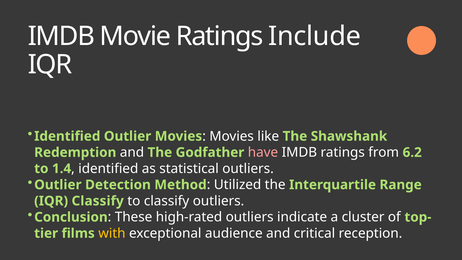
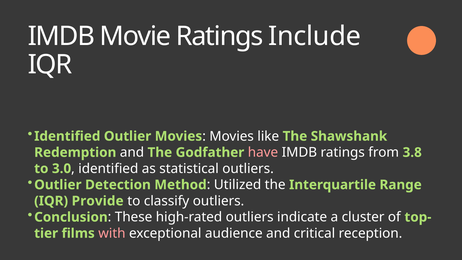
6.2: 6.2 -> 3.8 (412, 152)
1.4: 1.4 -> 3.0 (62, 169)
IQR Classify: Classify -> Provide (98, 201)
with colour: yellow -> pink (112, 233)
